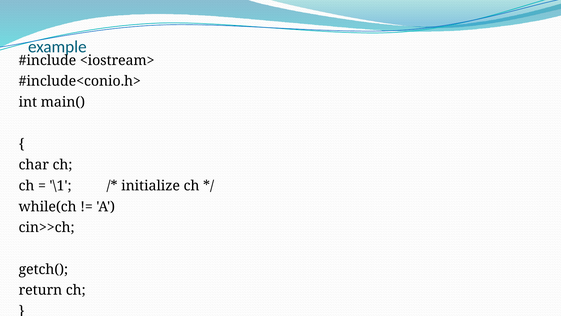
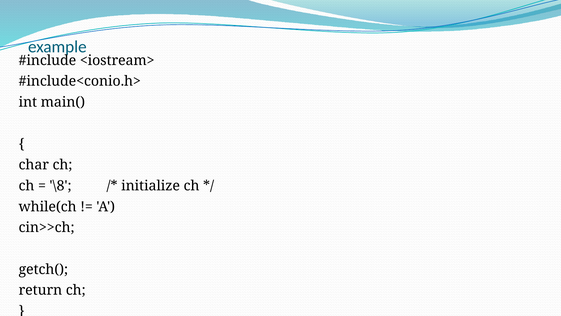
\1: \1 -> \8 (61, 186)
